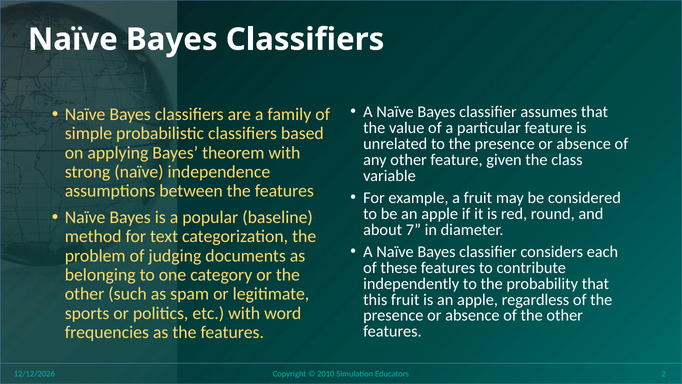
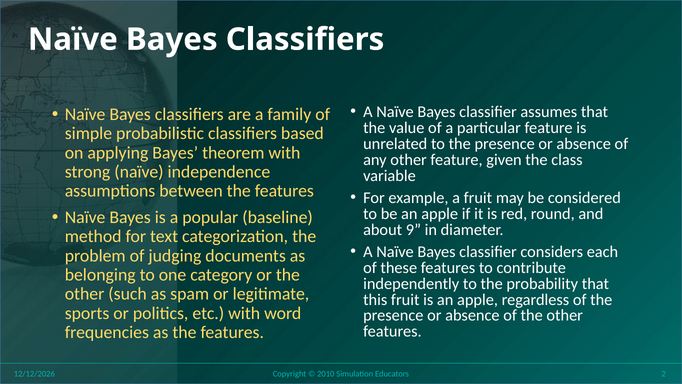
7: 7 -> 9 (413, 229)
